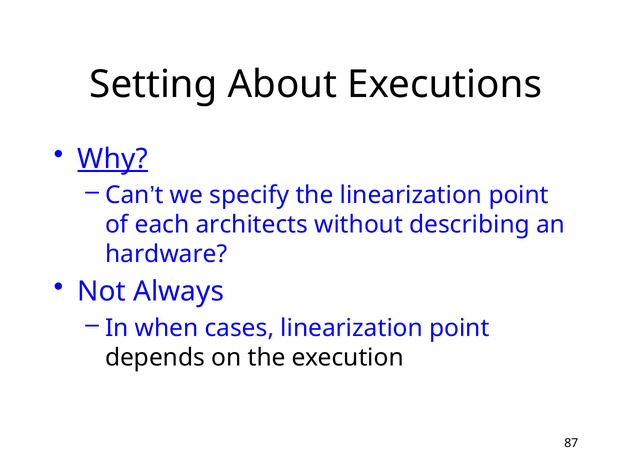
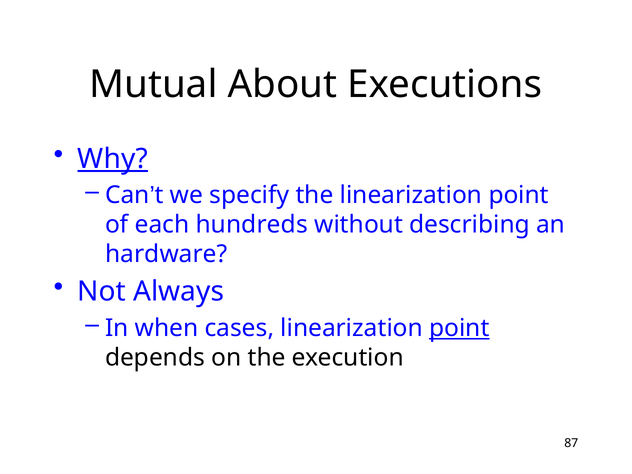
Setting: Setting -> Mutual (153, 84)
architects: architects -> hundreds (252, 225)
point underline: none -> present (459, 328)
